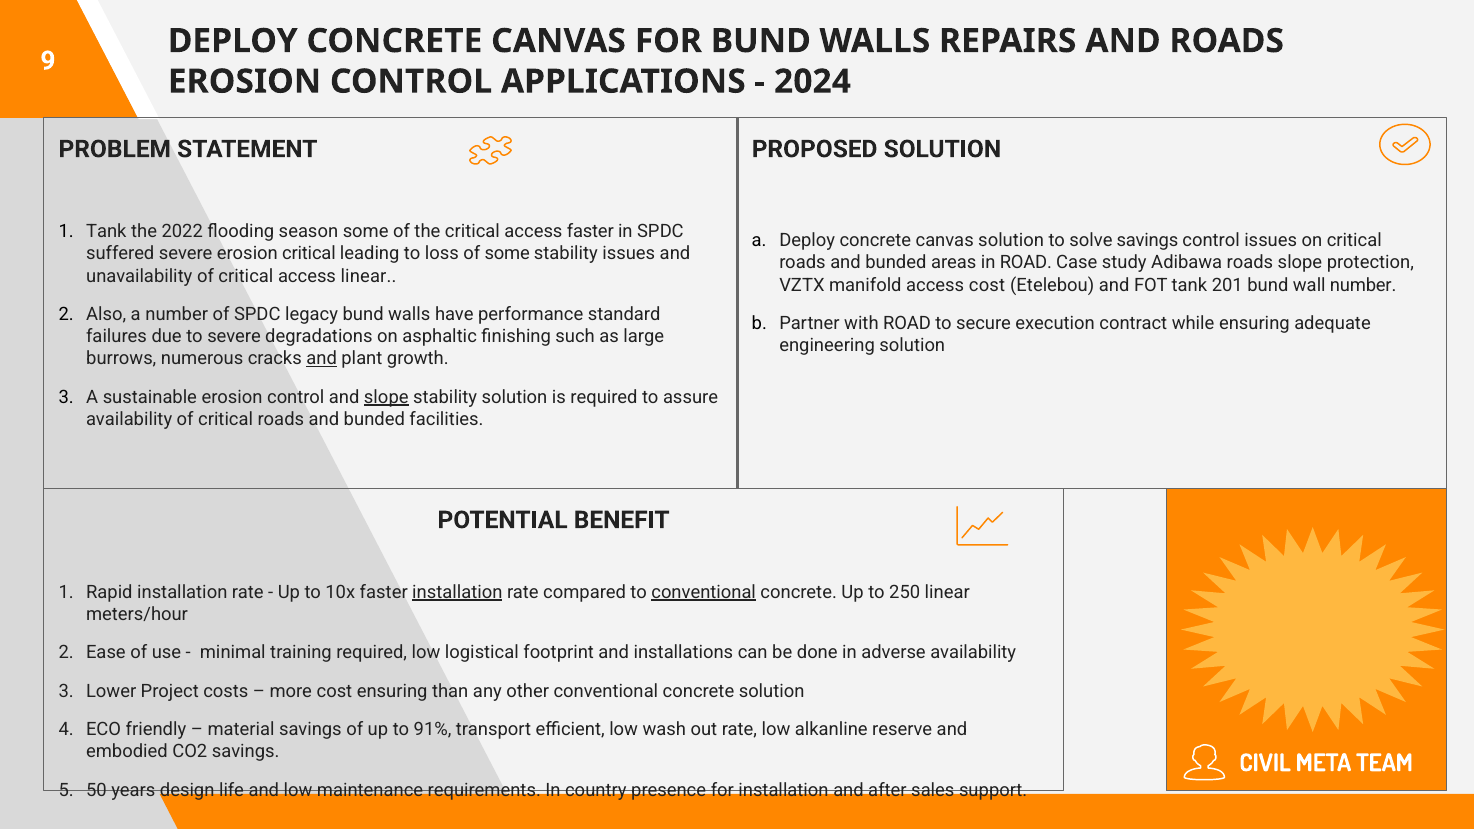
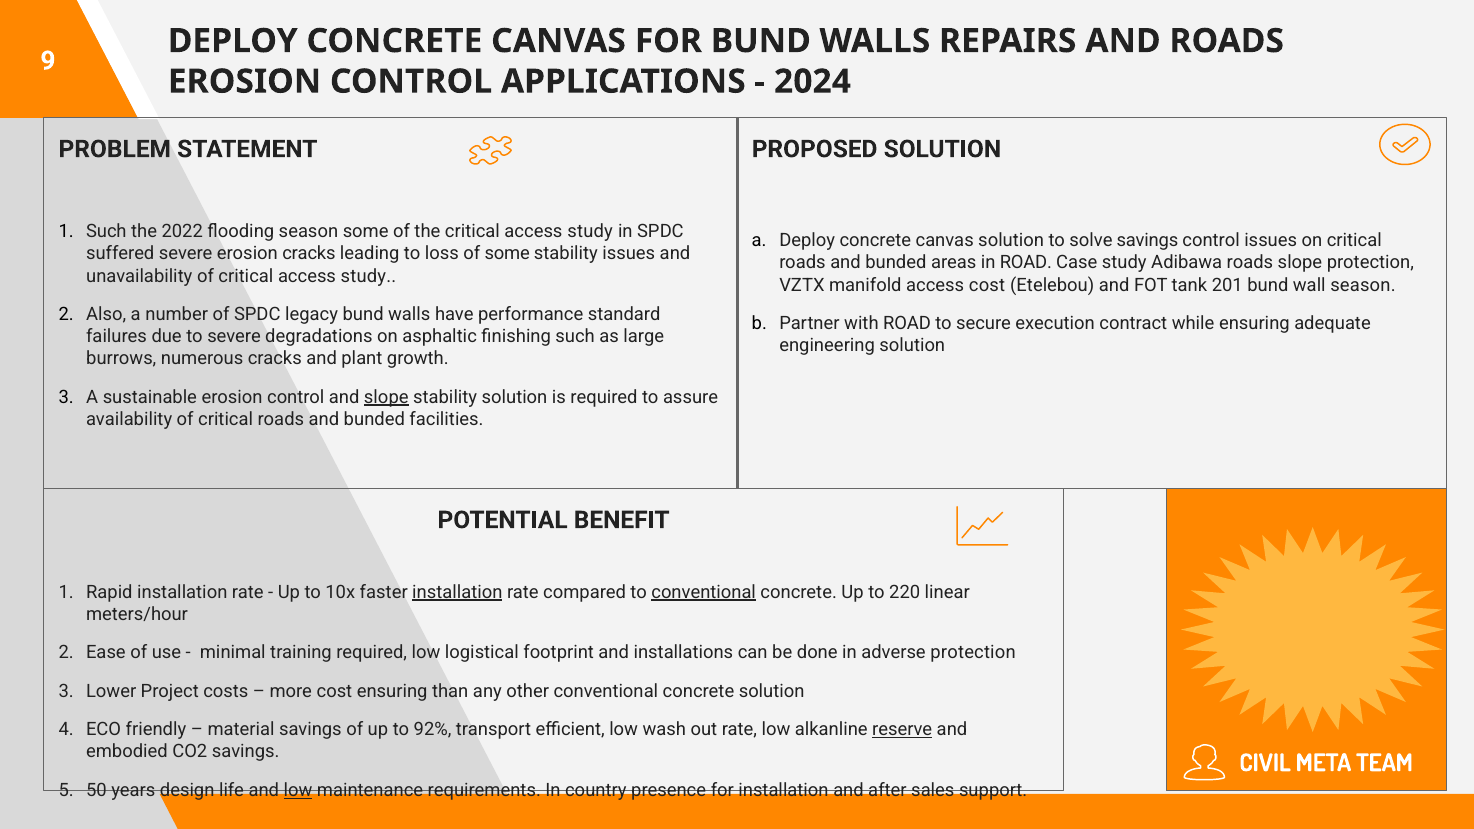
Tank: Tank -> Such (106, 232)
the critical access faster: faster -> study (590, 232)
erosion critical: critical -> cracks (309, 254)
of critical access linear: linear -> study (368, 276)
wall number: number -> season (1363, 285)
and underline: present -> none (322, 359)
250: 250 -> 220 (905, 592)
adverse availability: availability -> protection (973, 653)
91%: 91% -> 92% (433, 730)
reserve underline: none -> present (902, 730)
low underline: none -> present (298, 790)
